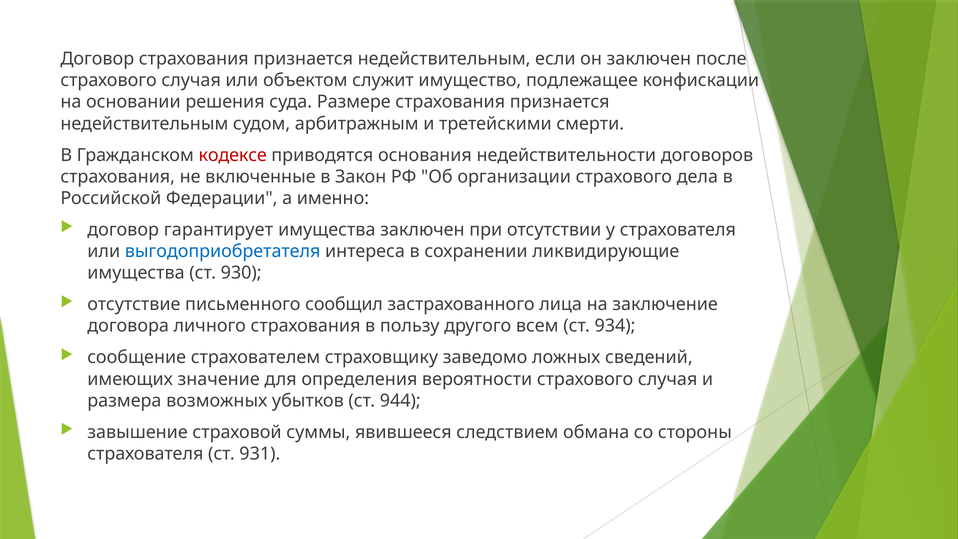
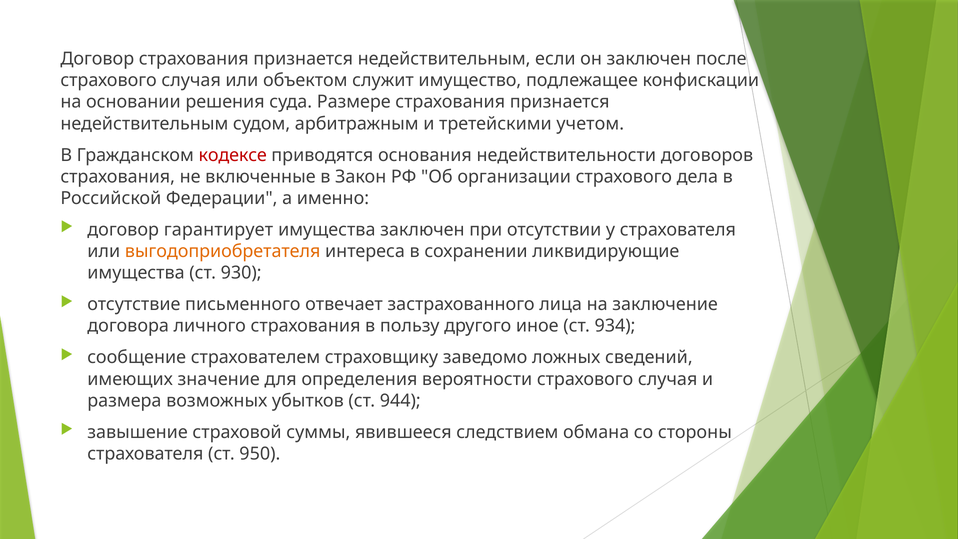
смерти: смерти -> учетом (590, 124)
выгодоприобретателя colour: blue -> orange (223, 251)
сообщил: сообщил -> отвечает (344, 304)
всем: всем -> иное (537, 326)
931: 931 -> 950 (260, 454)
